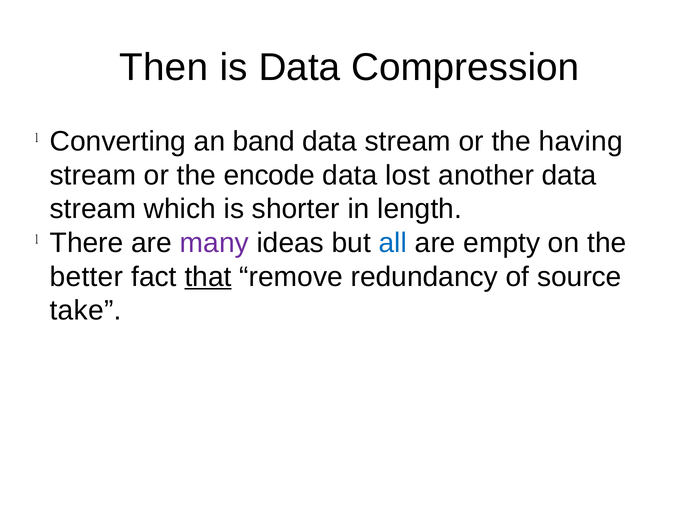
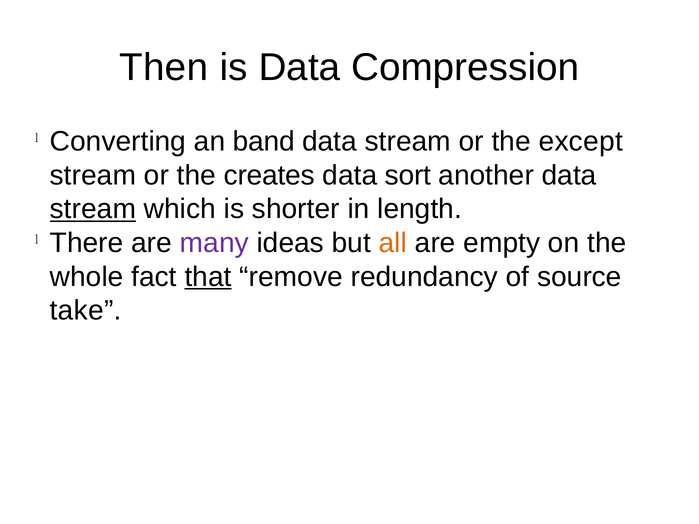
having: having -> except (581, 142)
encode: encode -> creates (269, 175)
lost: lost -> sort (408, 175)
stream underline: none -> present (93, 209)
all colour: blue -> orange (393, 243)
better: better -> whole (87, 277)
